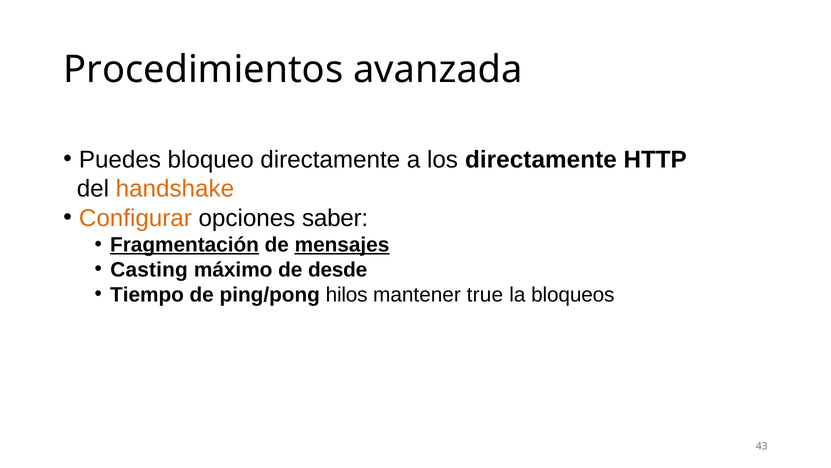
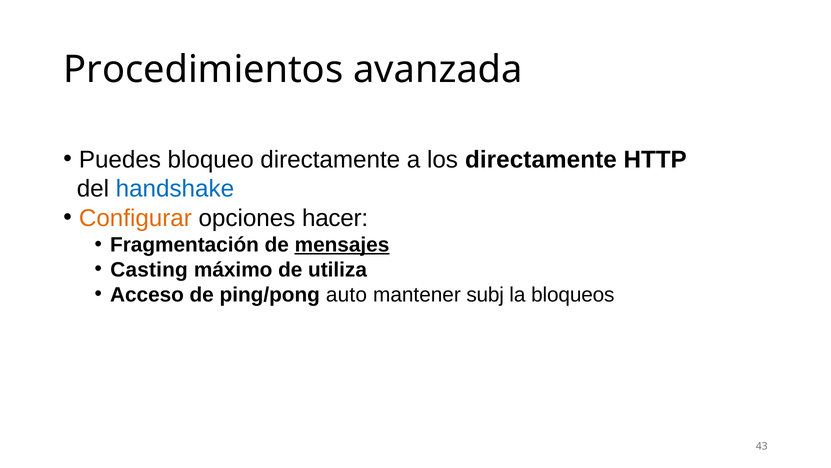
handshake colour: orange -> blue (175, 189)
saber: saber -> hacer (335, 218)
Fragmentación underline: present -> none (184, 245)
desde: desde -> utiliza (338, 269)
Tiempo: Tiempo -> Acceso (147, 294)
hilos: hilos -> auto (346, 294)
true: true -> subj (485, 294)
